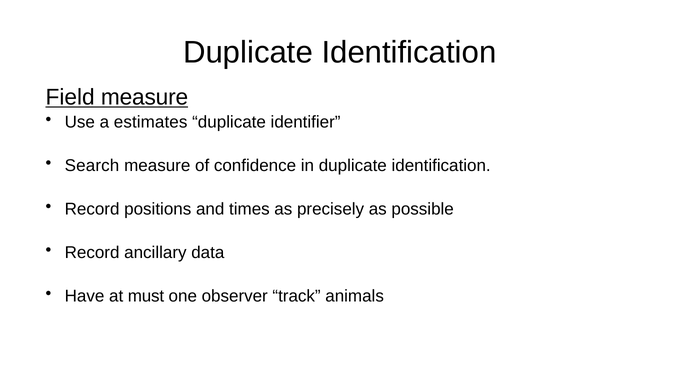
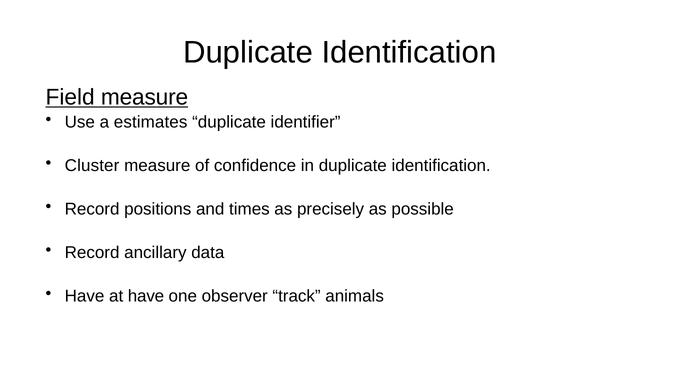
Search: Search -> Cluster (92, 165)
at must: must -> have (146, 296)
